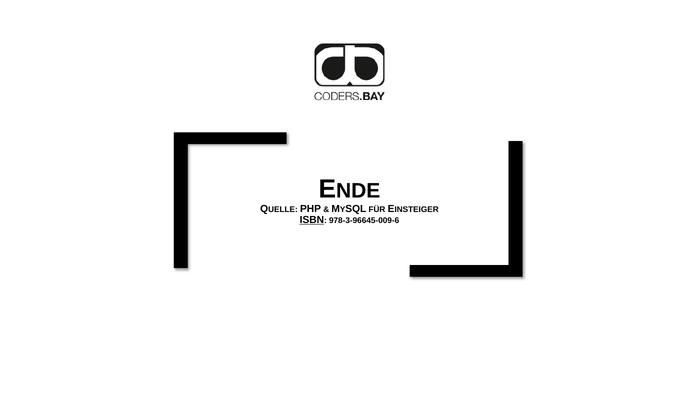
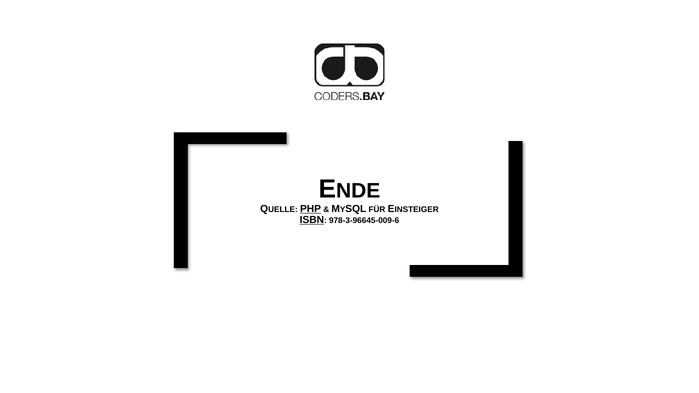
PHP underline: none -> present (311, 209)
